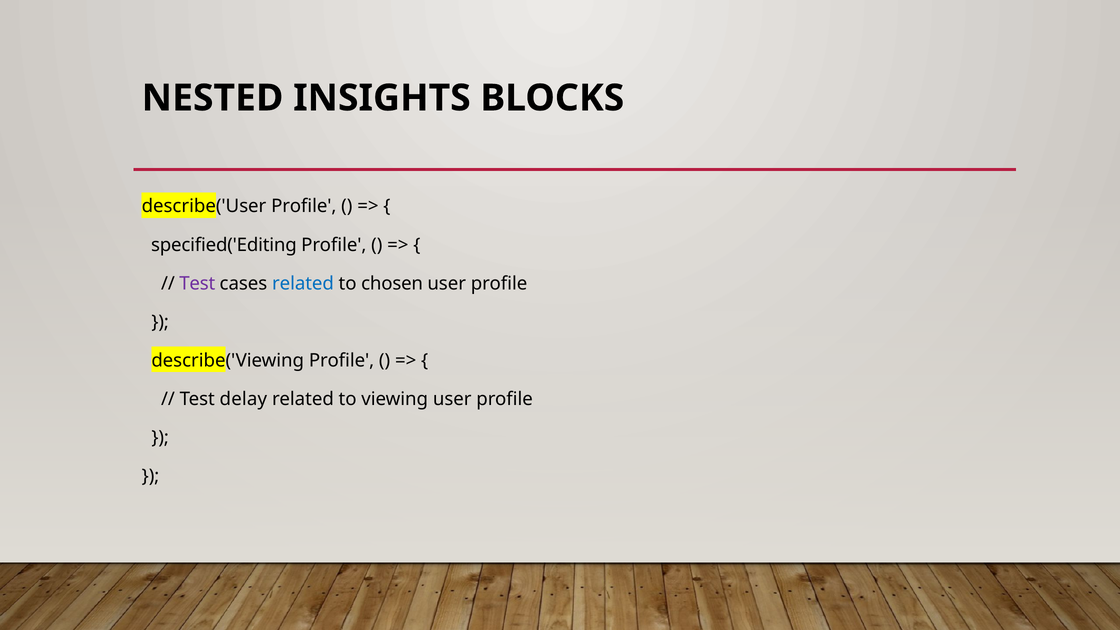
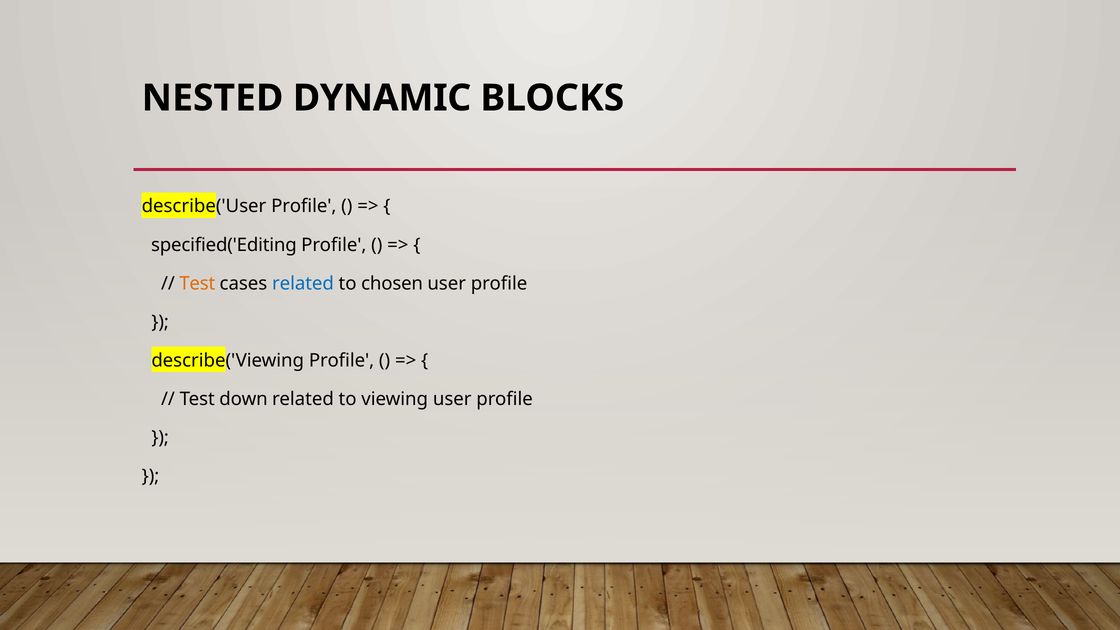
INSIGHTS: INSIGHTS -> DYNAMIC (382, 98)
Test colour: purple -> orange (197, 283)
delay: delay -> down (244, 399)
